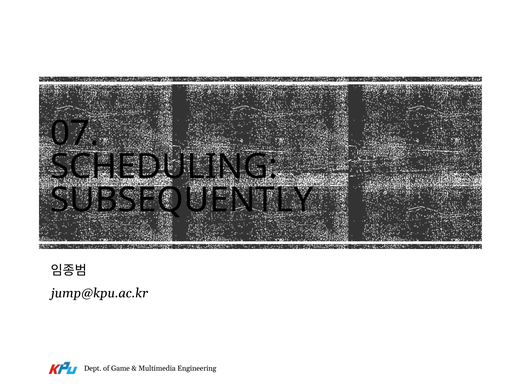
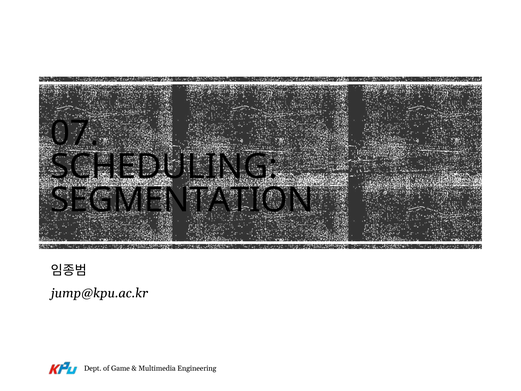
SUBSEQUENTLY: SUBSEQUENTLY -> SEGMENTATION (182, 200)
